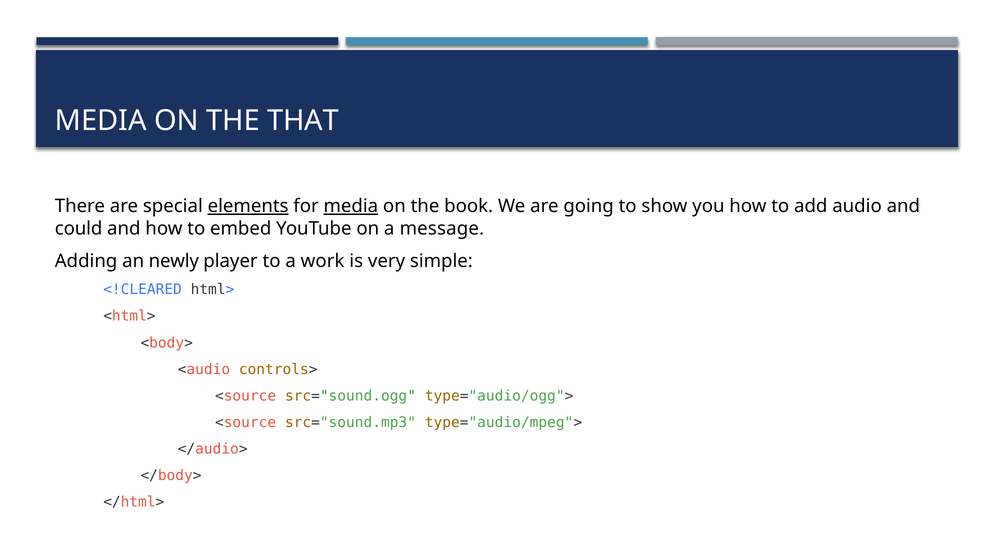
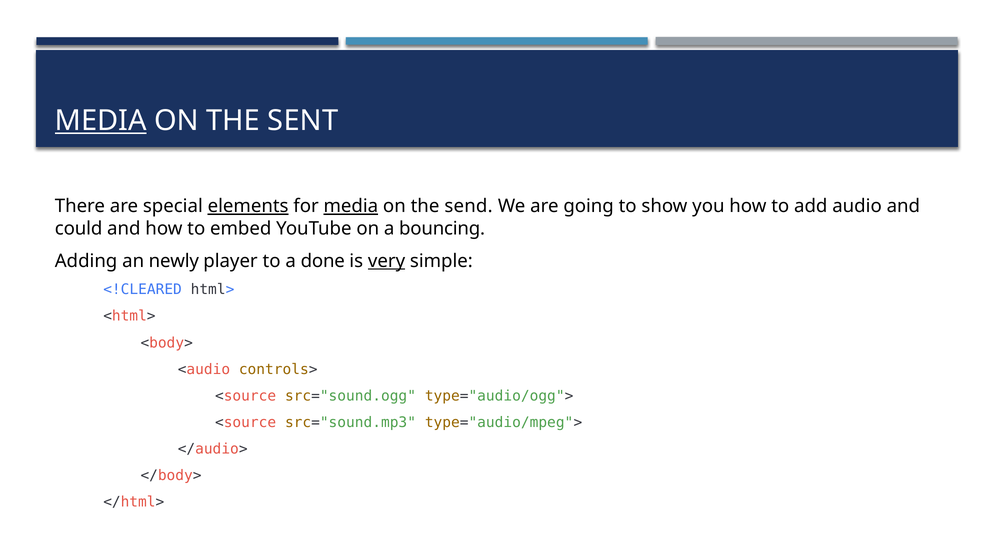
MEDIA underline: none -> present (101, 121)
THAT: THAT -> SENT (303, 121)
book: book -> send (469, 206)
message: message -> bouncing (442, 229)
work: work -> done (323, 261)
very underline: none -> present (387, 261)
